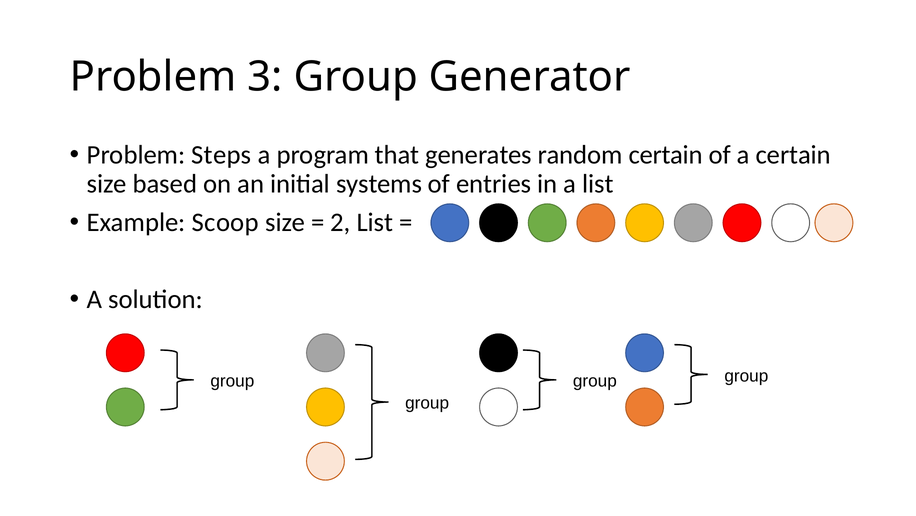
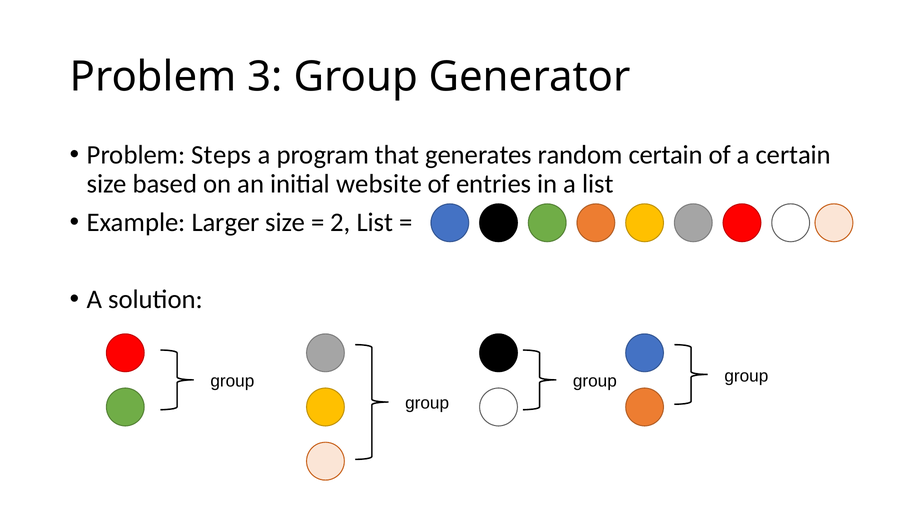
systems: systems -> website (379, 184)
Scoop: Scoop -> Larger (226, 222)
